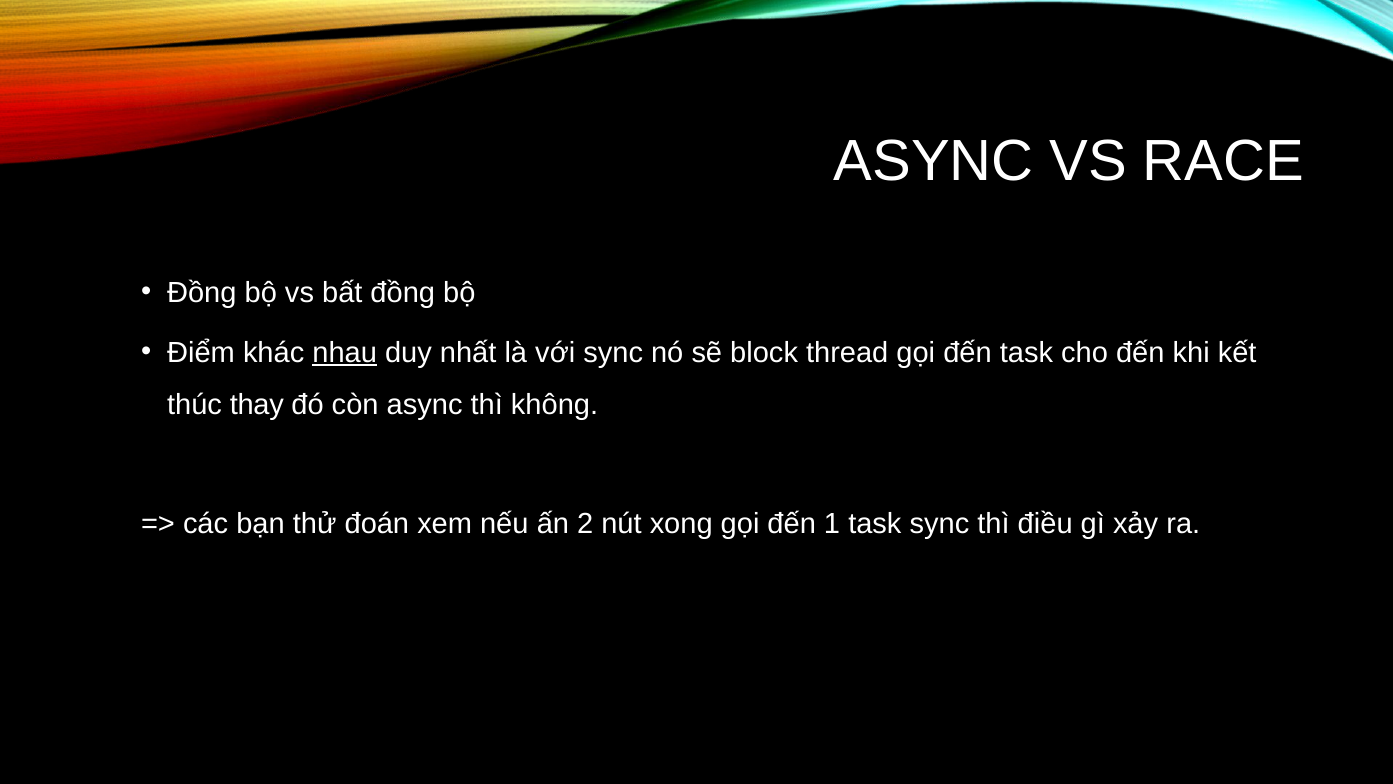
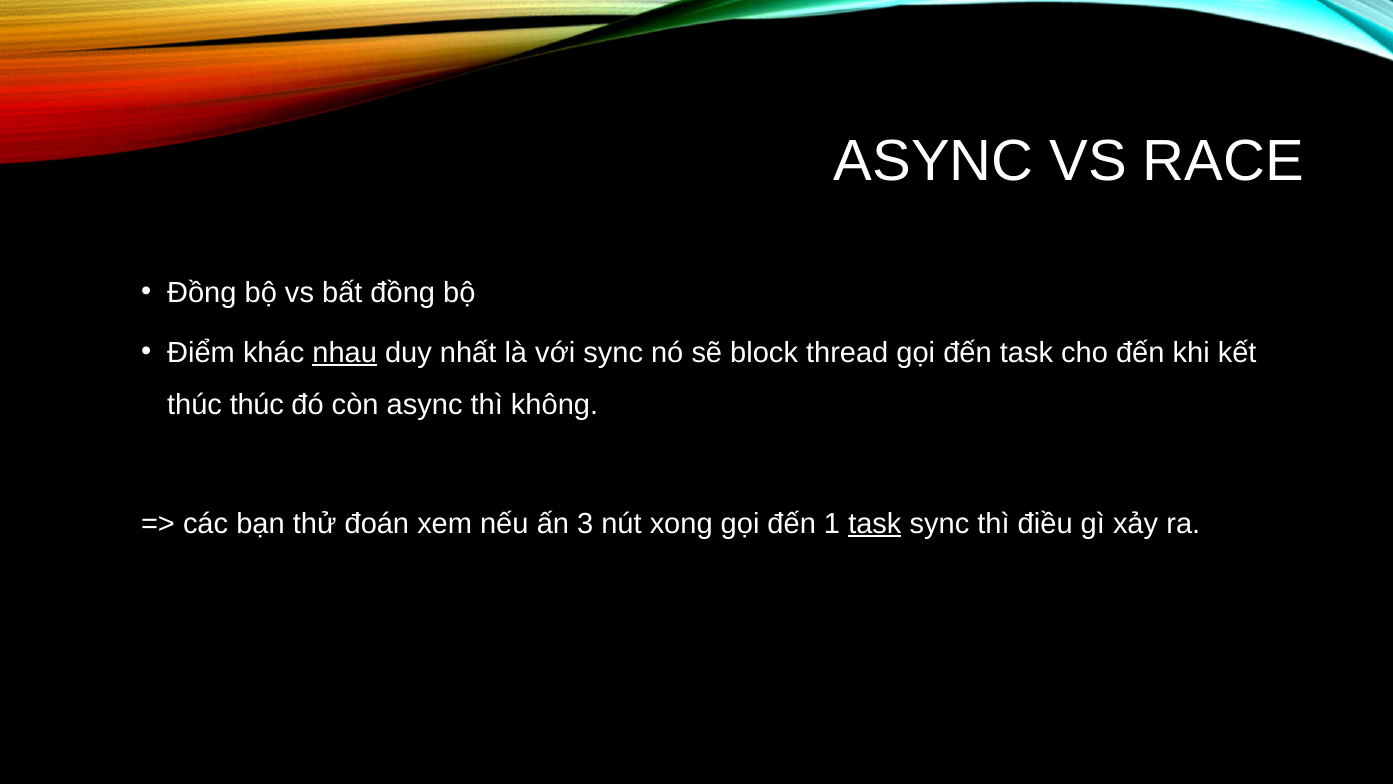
thúc thay: thay -> thúc (257, 405)
2: 2 -> 3 (585, 523)
task underline: none -> present (875, 523)
